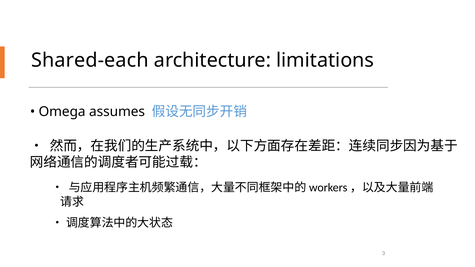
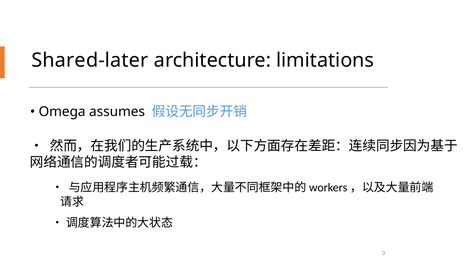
Shared-each: Shared-each -> Shared-later (90, 60)
